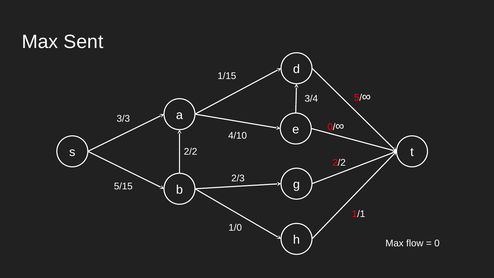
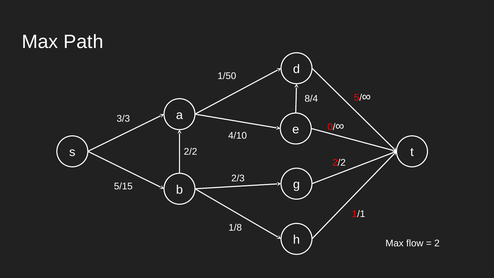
Sent: Sent -> Path (83, 42)
1/15: 1/15 -> 1/50 (227, 76)
3/4: 3/4 -> 8/4 (311, 98)
1/0: 1/0 -> 1/8 (235, 228)
0: 0 -> 2 (437, 243)
